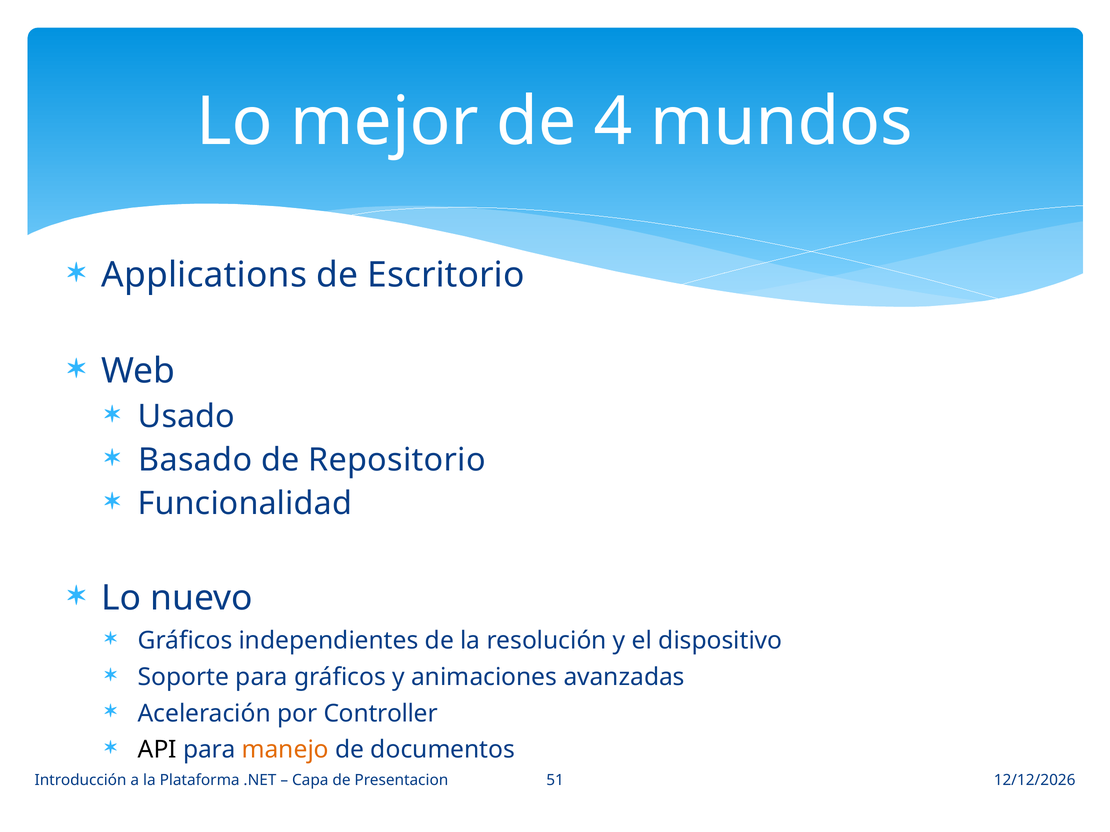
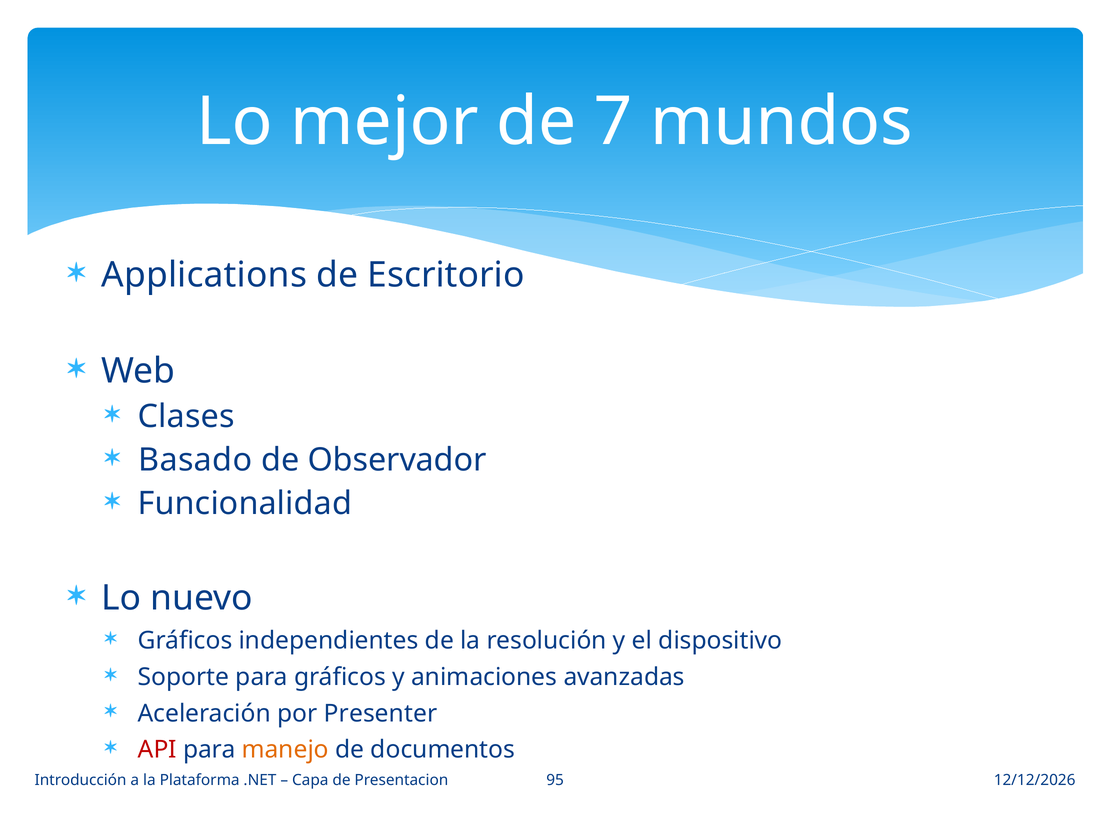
4: 4 -> 7 (613, 122)
Usado: Usado -> Clases (186, 417)
Repositorio: Repositorio -> Observador (397, 460)
Controller: Controller -> Presenter (381, 714)
API colour: black -> red (157, 750)
51: 51 -> 95 (555, 781)
